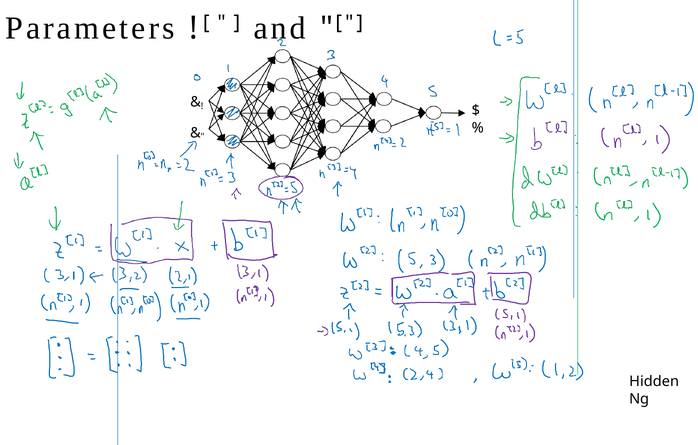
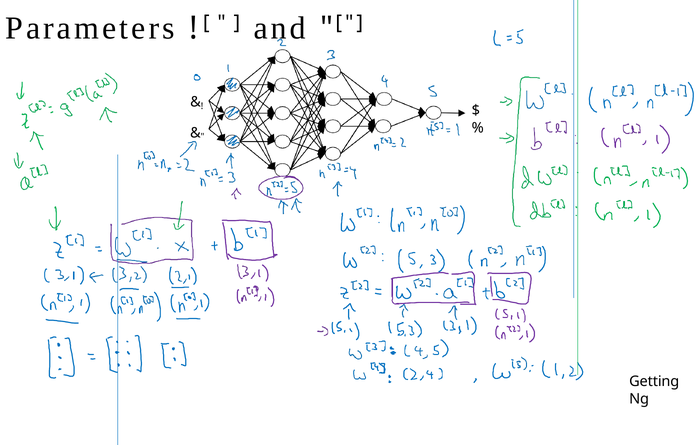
Hidden: Hidden -> Getting (654, 382)
